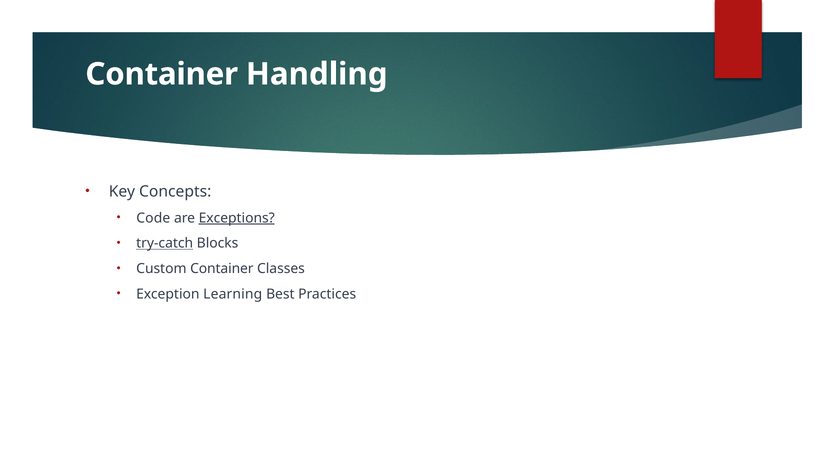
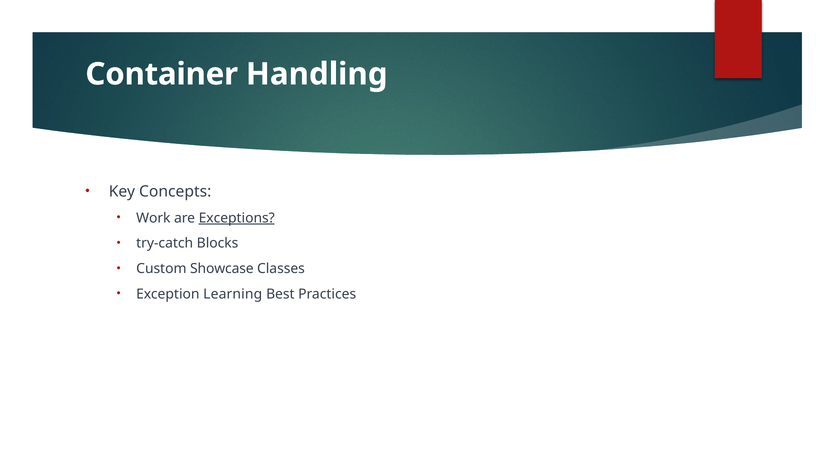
Code: Code -> Work (153, 218)
try-catch underline: present -> none (165, 244)
Custom Container: Container -> Showcase (222, 269)
